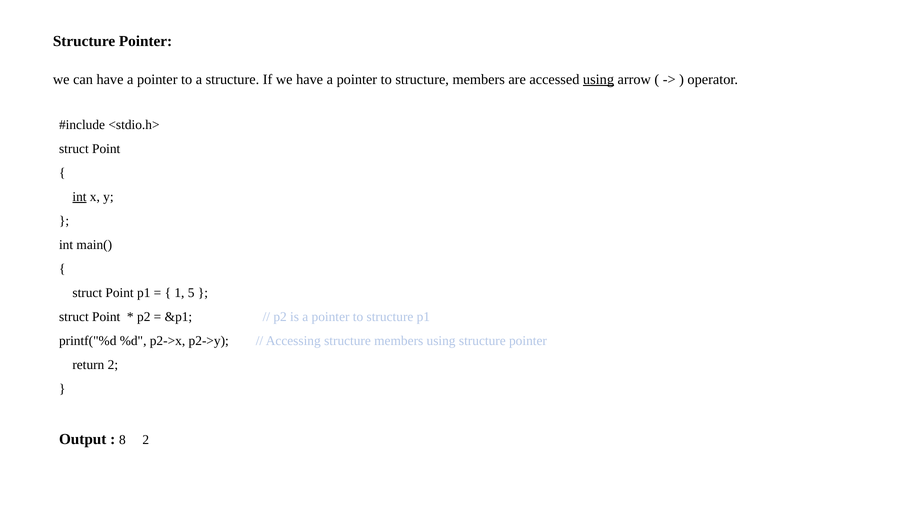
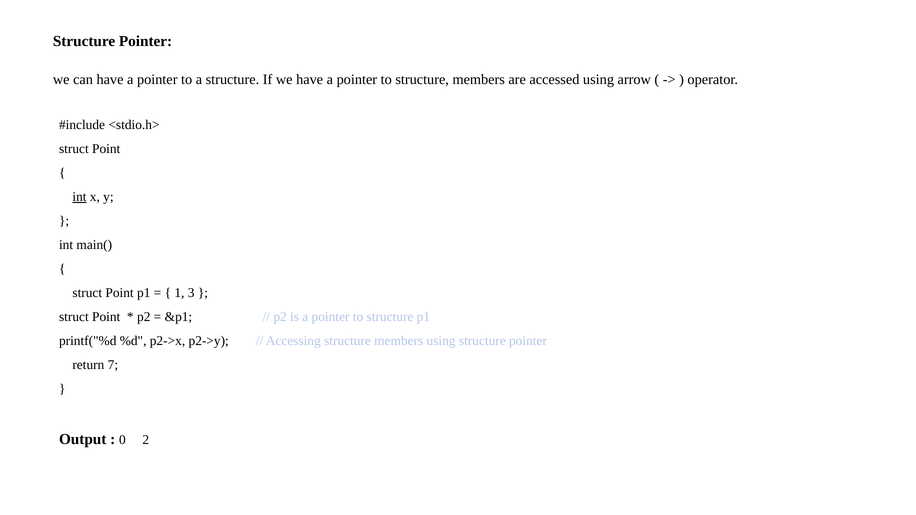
using underline: present -> none (599, 79)
5: 5 -> 3 (191, 293)
return 2: 2 -> 7 (113, 365)
8: 8 -> 0 (122, 440)
